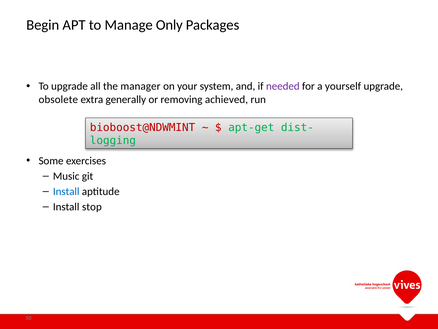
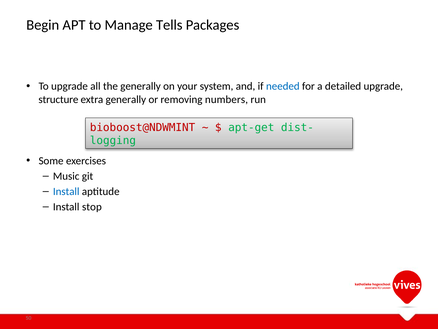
Only: Only -> Tells (169, 25)
the manager: manager -> generally (141, 86)
needed colour: purple -> blue (283, 86)
yourself: yourself -> detailed (343, 86)
obsolete: obsolete -> structure (58, 99)
achieved: achieved -> numbers (226, 99)
